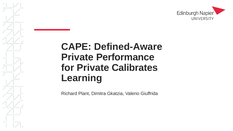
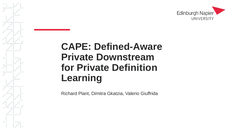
Performance: Performance -> Downstream (125, 57)
Calibrates: Calibrates -> Definition (135, 68)
